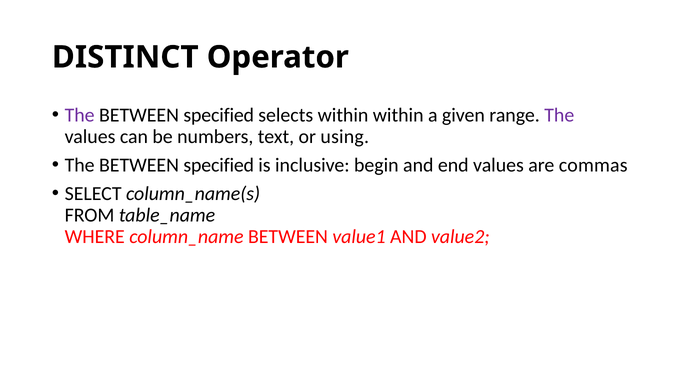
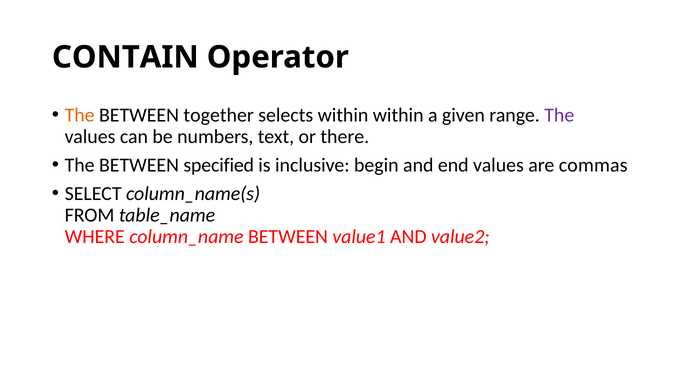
DISTINCT: DISTINCT -> CONTAIN (125, 57)
The colour: purple -> orange (80, 115)
specified: specified -> together (219, 115)
using: using -> there (345, 137)
